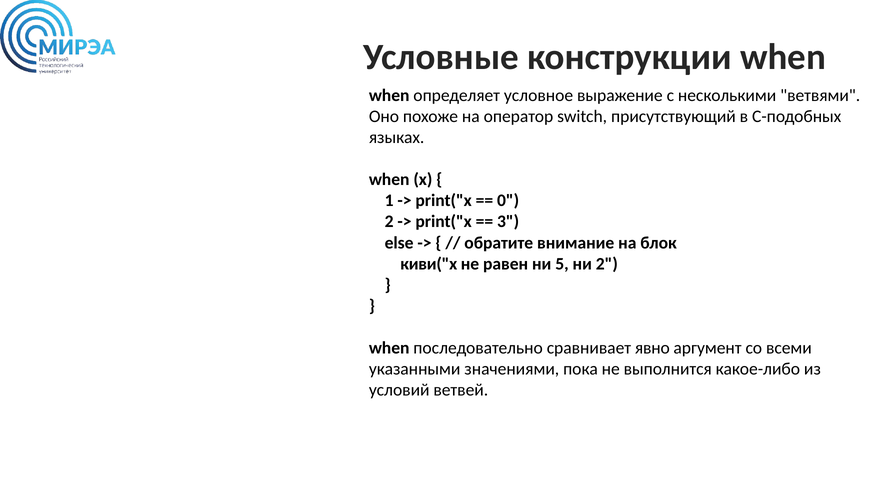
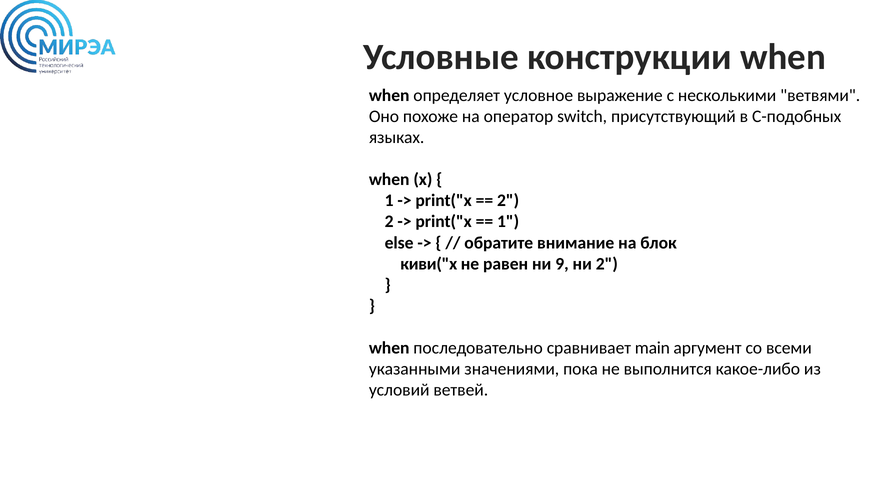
0: 0 -> 2 (508, 201)
3: 3 -> 1 (508, 222)
5: 5 -> 9 (562, 264)
явно: явно -> main (652, 348)
